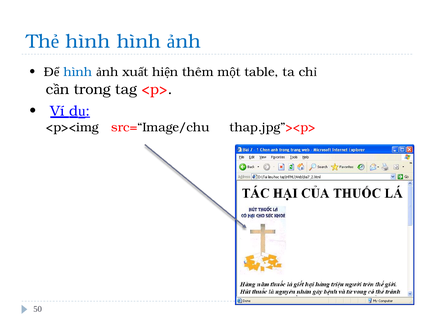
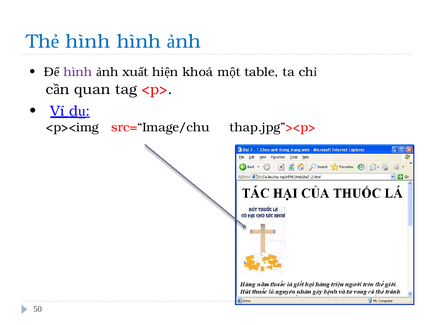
hình colour: blue -> purple (78, 72)
thêm: thêm -> khoá (198, 72)
trong: trong -> quan (92, 89)
